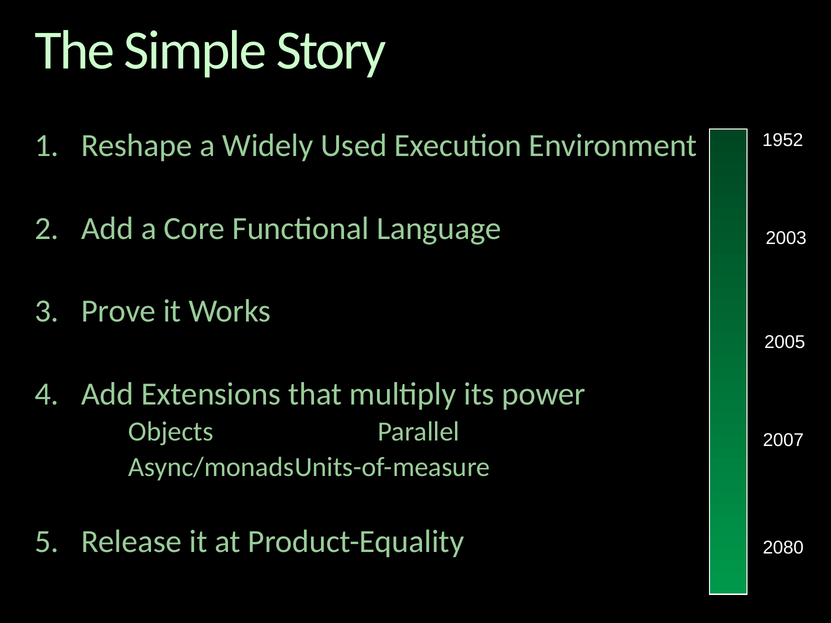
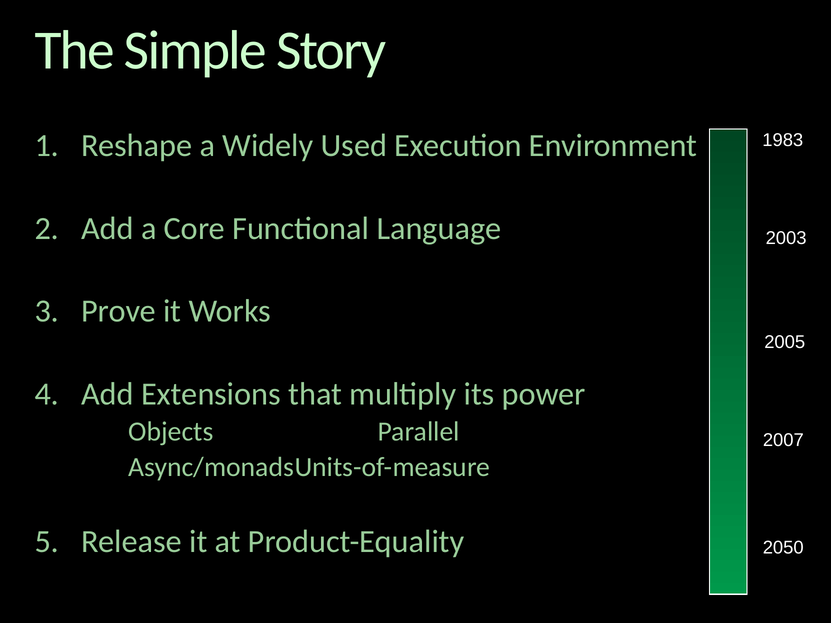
1952: 1952 -> 1983 (783, 140)
2080: 2080 -> 2050 (783, 548)
